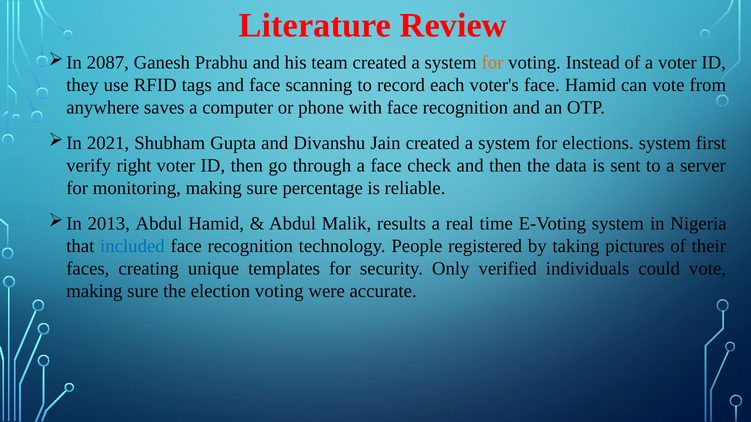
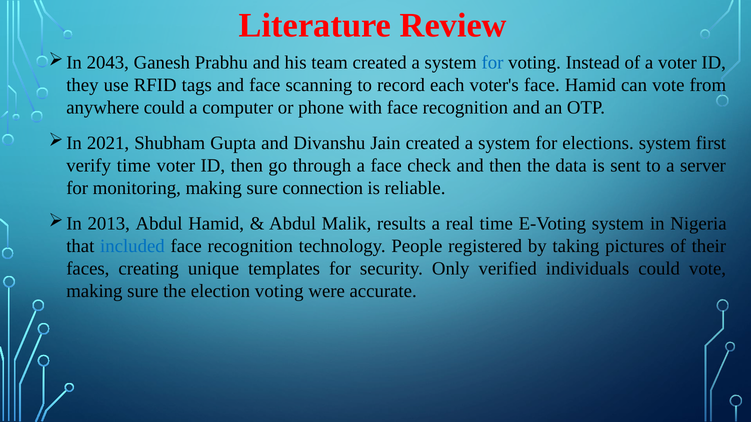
2087: 2087 -> 2043 (108, 62)
for colour: orange -> blue (492, 62)
anywhere saves: saves -> could (164, 108)
verify right: right -> time (134, 166)
percentage: percentage -> connection (323, 188)
